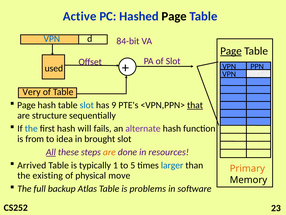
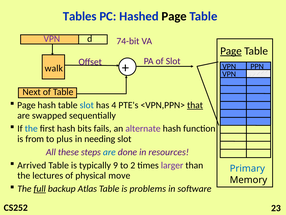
Active: Active -> Tables (80, 16)
VPN colour: blue -> purple (52, 39)
84-bit: 84-bit -> 74-bit (128, 41)
used: used -> walk (54, 68)
Very: Very -> Next (32, 92)
9: 9 -> 4 (114, 105)
structure: structure -> swapped (49, 115)
will: will -> bits (85, 128)
idea: idea -> plus (65, 139)
brought: brought -> needing (100, 139)
All underline: present -> none (51, 152)
are colour: orange -> blue (109, 152)
1: 1 -> 9 (115, 165)
5: 5 -> 2 (133, 165)
larger colour: blue -> purple (172, 165)
Primary colour: orange -> blue (247, 168)
existing: existing -> lectures (48, 175)
full underline: none -> present (40, 188)
